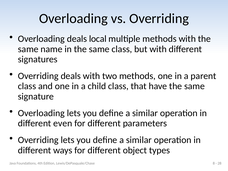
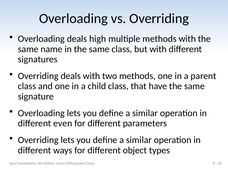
local: local -> high (98, 39)
